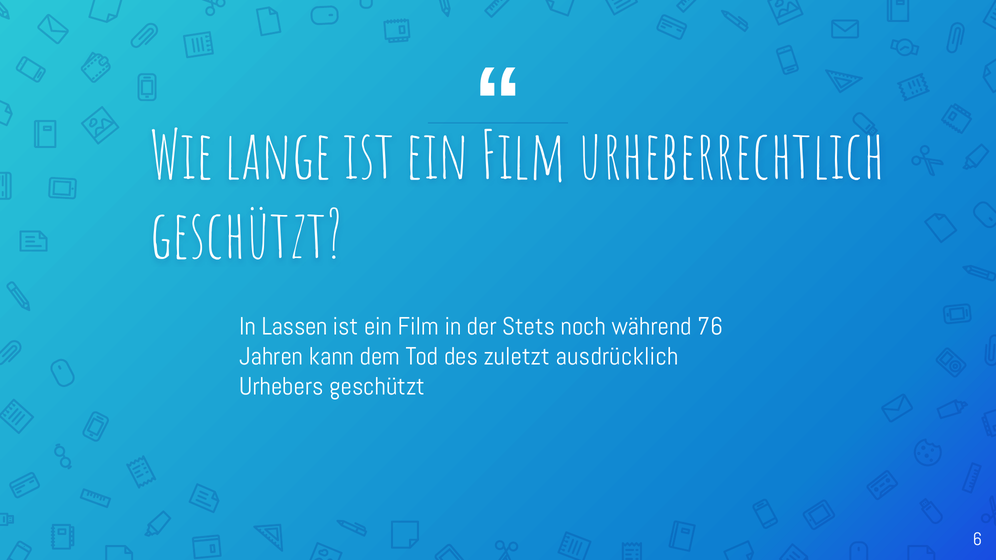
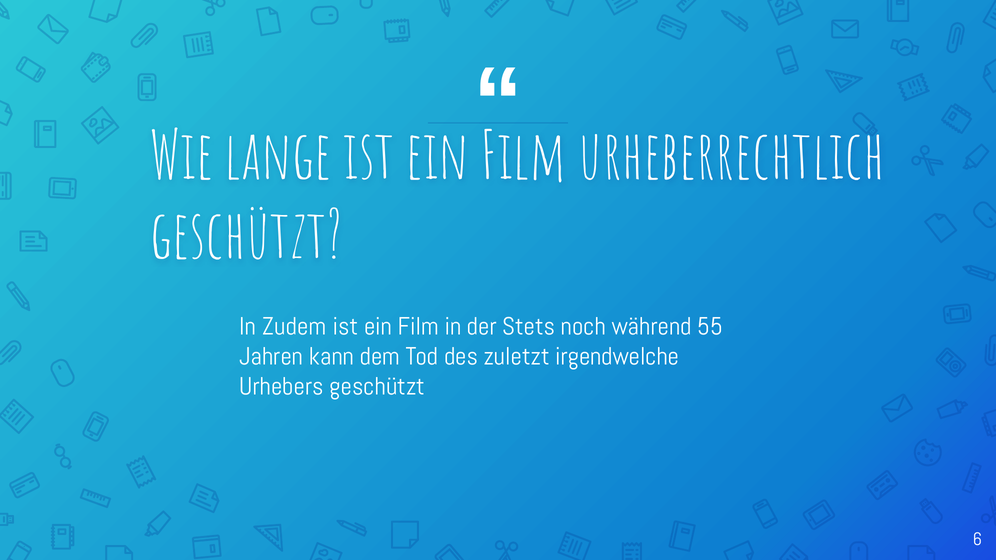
Lassen: Lassen -> Zudem (294, 327)
76: 76 -> 55 (710, 327)
ausdrücklich: ausdrücklich -> irgendwelche (617, 357)
